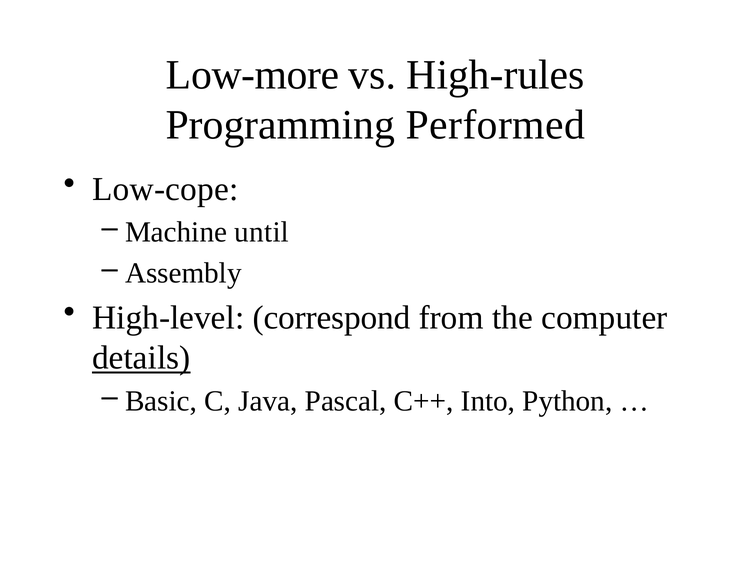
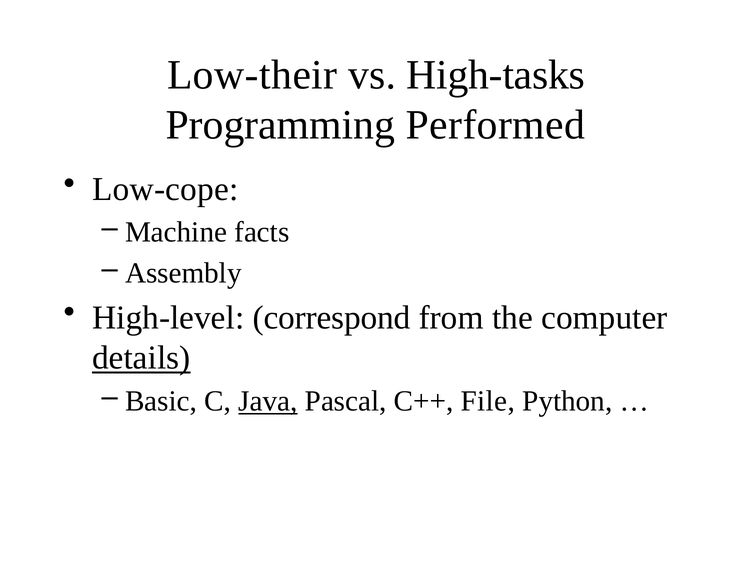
Low-more: Low-more -> Low-their (252, 75)
High-rules: High-rules -> High-tasks (496, 75)
until: until -> facts (262, 232)
Java underline: none -> present (268, 401)
Into: Into -> File (488, 401)
